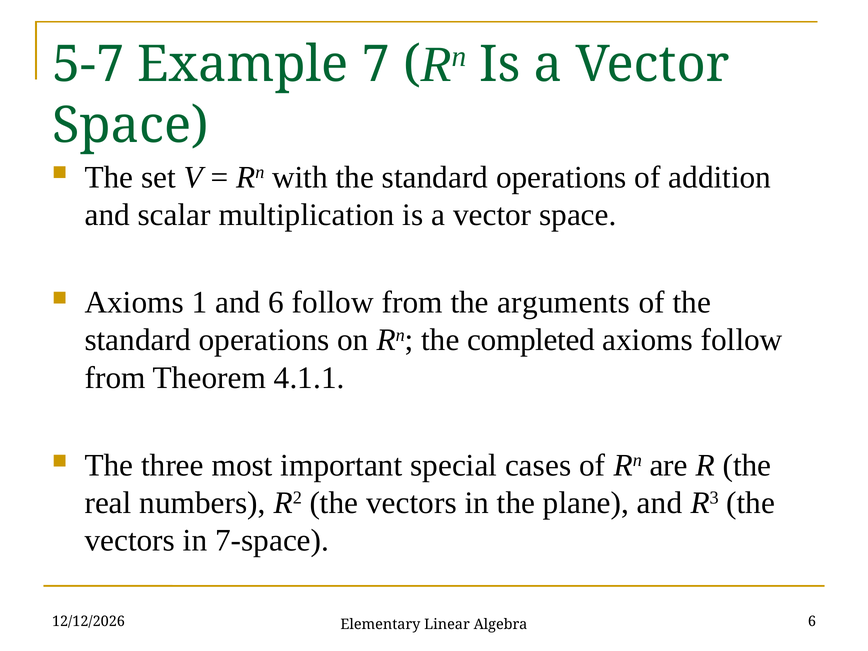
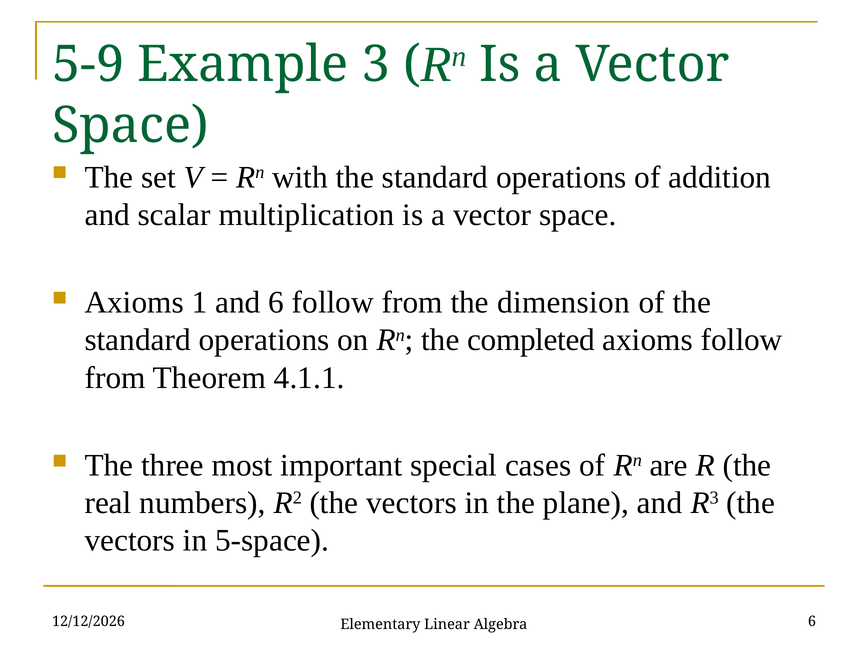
5-7: 5-7 -> 5-9 (88, 65)
7: 7 -> 3 (376, 65)
arguments: arguments -> dimension (564, 303)
7-space: 7-space -> 5-space (272, 541)
